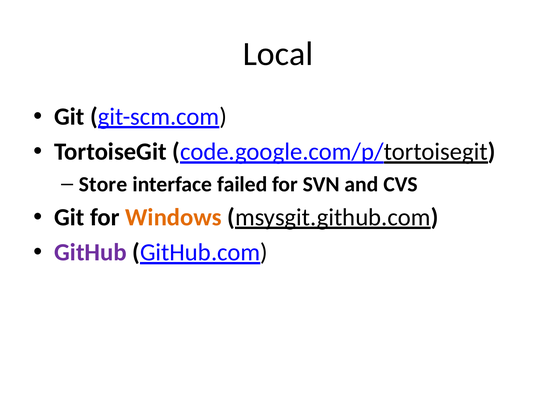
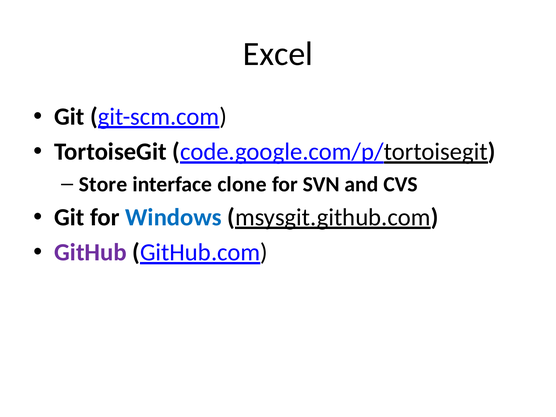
Local: Local -> Excel (278, 54)
failed: failed -> clone (242, 184)
Windows colour: orange -> blue (173, 217)
